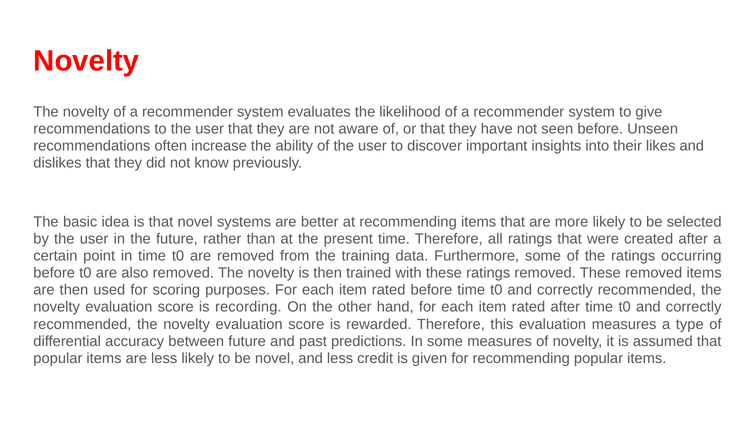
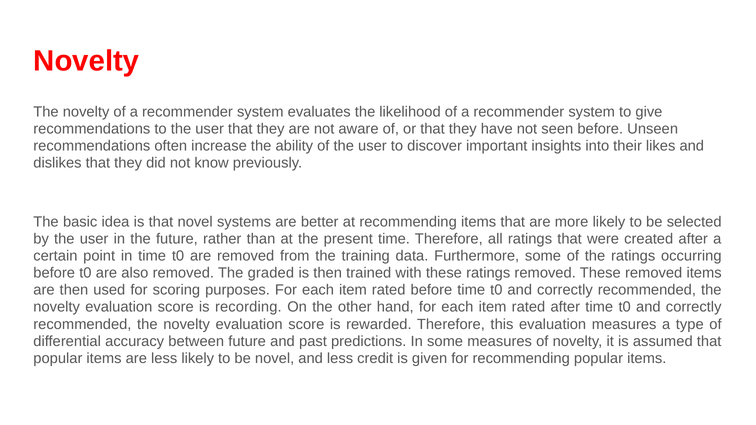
removed The novelty: novelty -> graded (271, 273)
